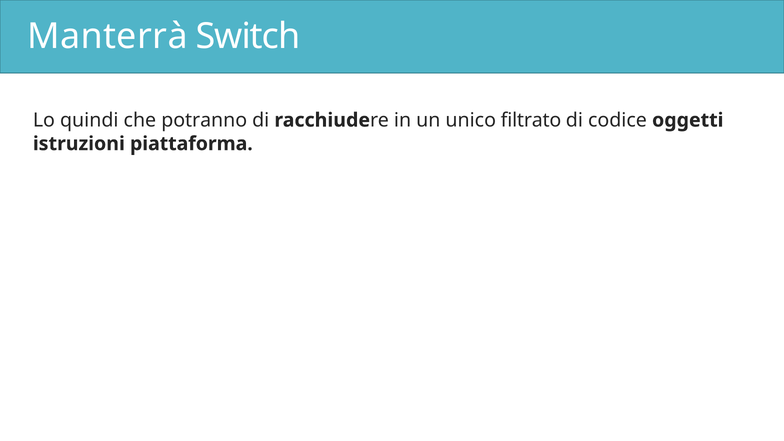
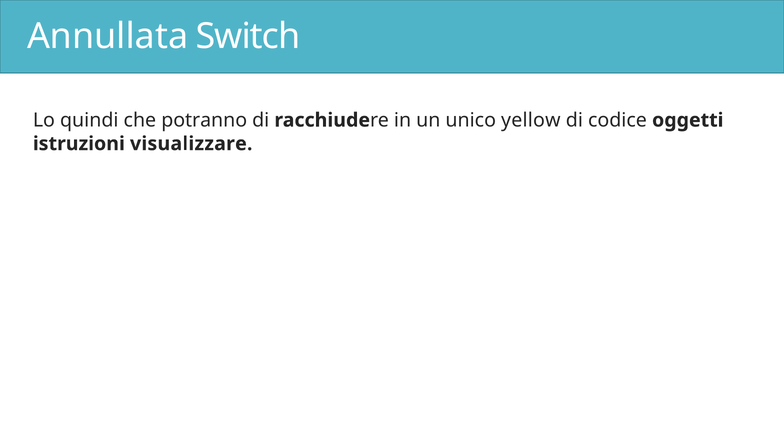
Manterrà: Manterrà -> Annullata (108, 36)
filtrato: filtrato -> yellow (531, 120)
piattaforma: piattaforma -> visualizzare (191, 144)
